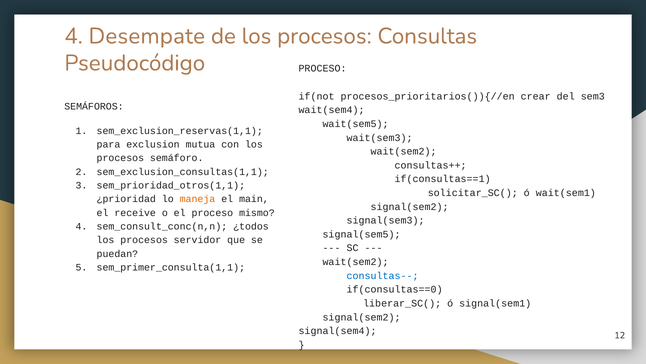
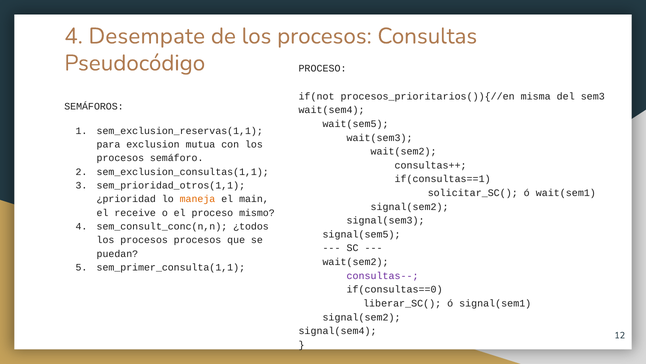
crear: crear -> misma (536, 96)
procesos servidor: servidor -> procesos (198, 240)
consultas-- colour: blue -> purple (383, 275)
